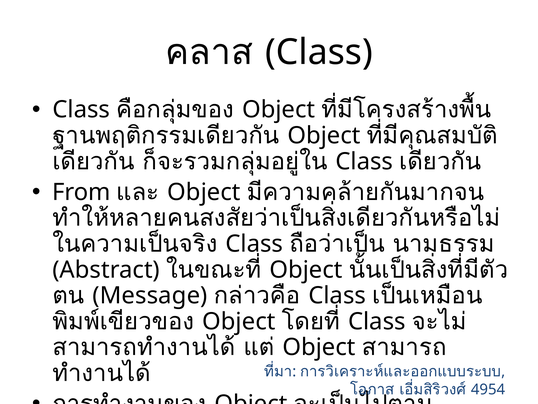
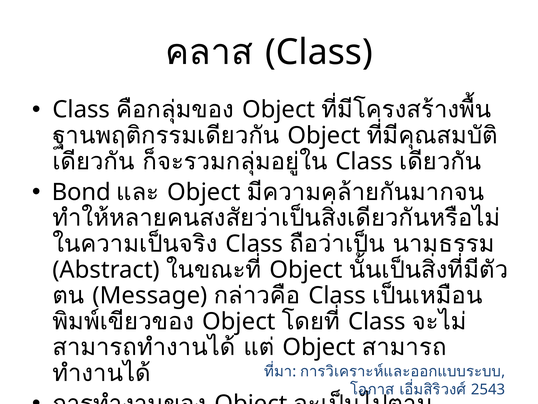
From: From -> Bond (81, 192)
4954: 4954 -> 2543 (488, 389)
